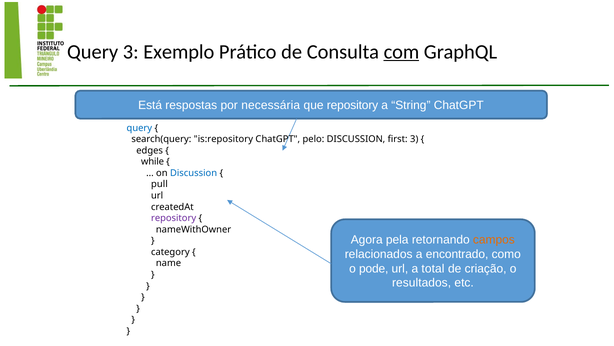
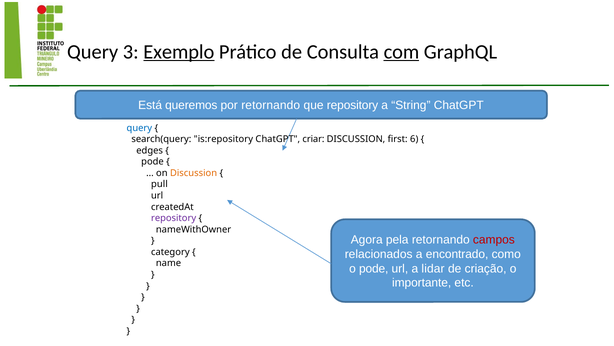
Exemplo underline: none -> present (179, 52)
respostas: respostas -> queremos (191, 105)
por necessária: necessária -> retornando (271, 105)
pelo: pelo -> criar (313, 139)
first 3: 3 -> 6 (414, 139)
while: while -> pode (153, 162)
Discussion colour: blue -> orange (194, 173)
campos colour: orange -> red (494, 239)
total: total -> lidar (433, 268)
resultados: resultados -> importante (422, 282)
